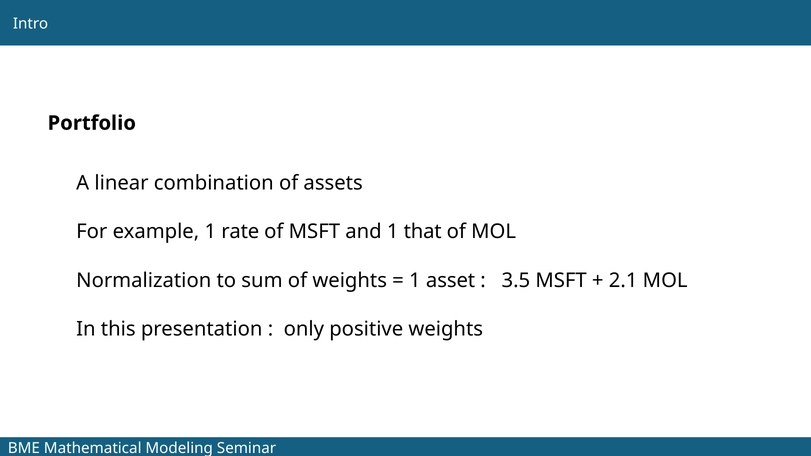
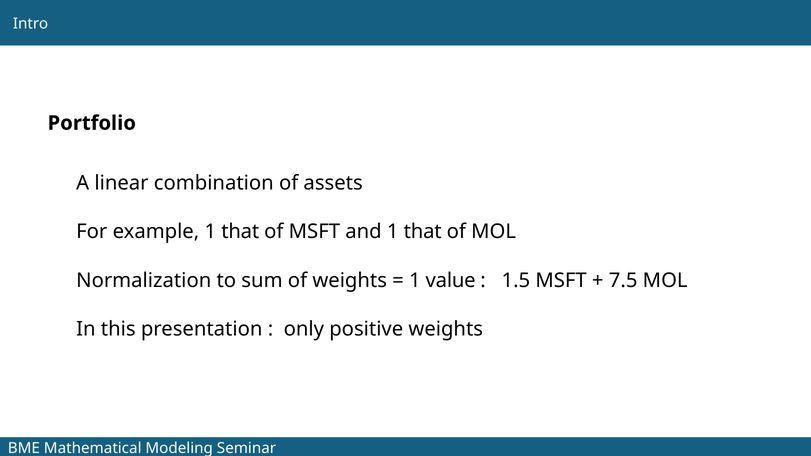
example 1 rate: rate -> that (240, 232)
asset: asset -> value (451, 281)
3.5: 3.5 -> 1.5 (516, 281)
2.1: 2.1 -> 7.5 (623, 281)
